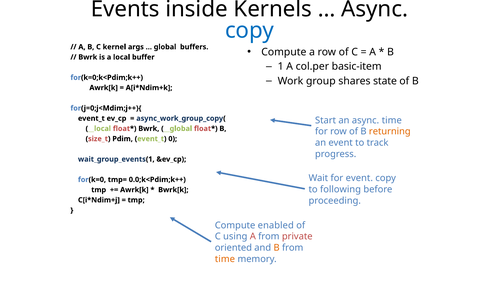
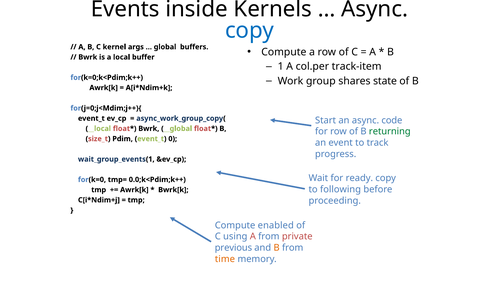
basic-item: basic-item -> track-item (357, 66)
async time: time -> code (392, 120)
returning colour: orange -> green (390, 131)
for event: event -> ready (359, 178)
oriented: oriented -> previous (233, 248)
